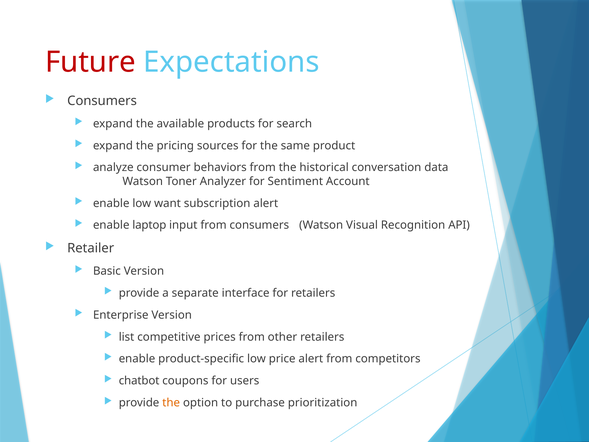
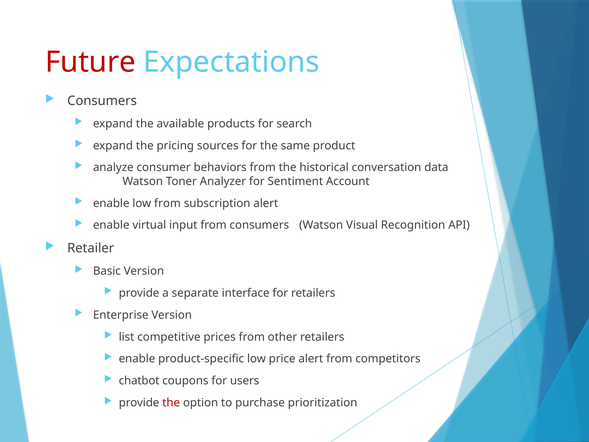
low want: want -> from (167, 203)
laptop: laptop -> virtual (149, 225)
the colour: orange -> red (171, 403)
